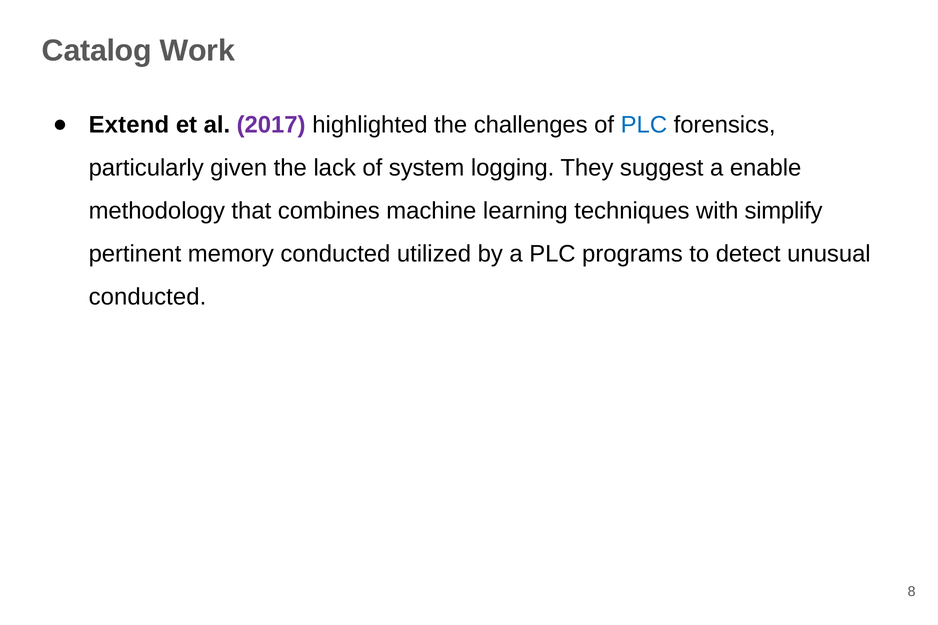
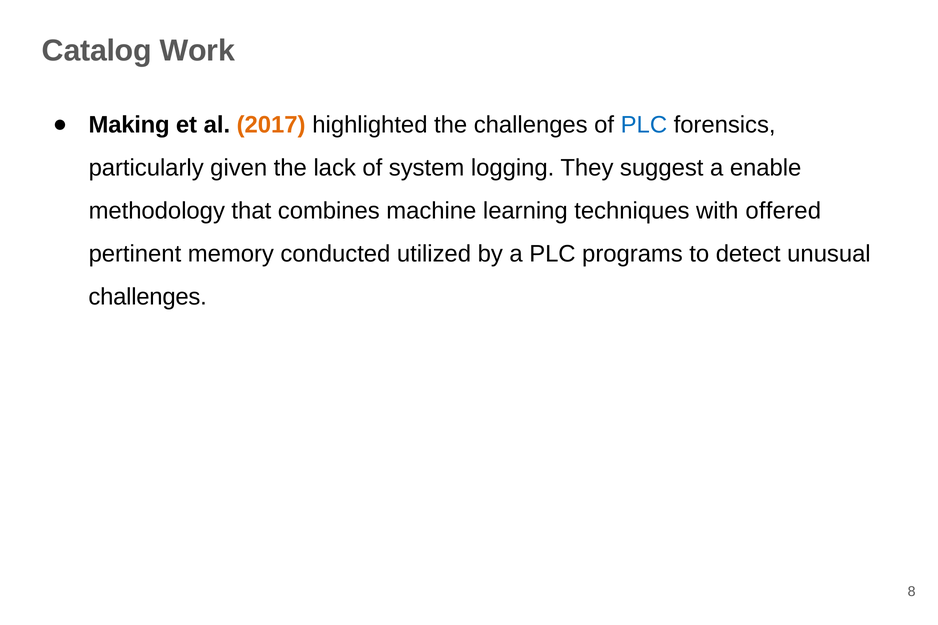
Extend: Extend -> Making (129, 125)
2017 colour: purple -> orange (271, 125)
simplify: simplify -> offered (783, 211)
conducted: conducted -> challenges (148, 297)
